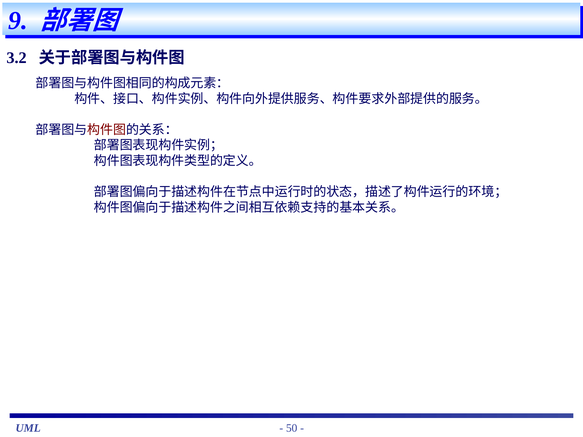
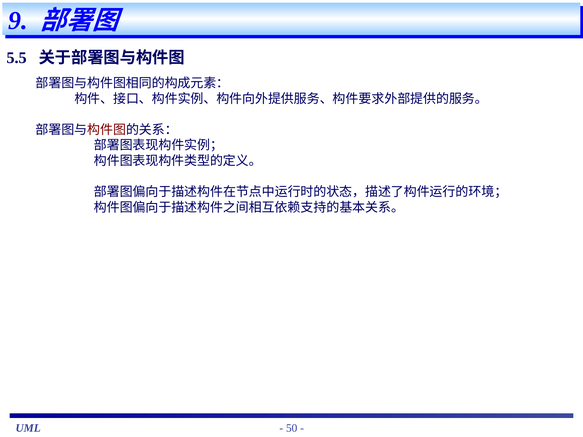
3.2: 3.2 -> 5.5 (17, 58)
